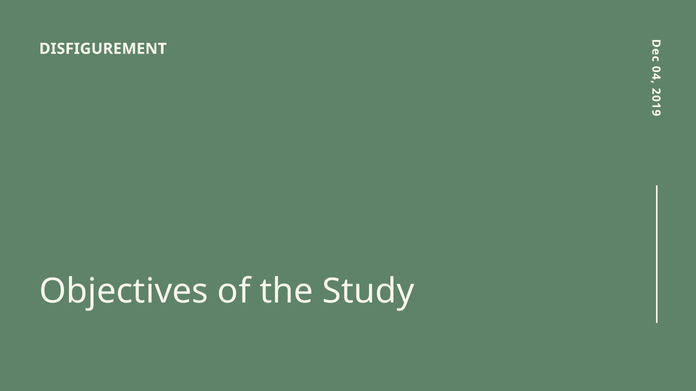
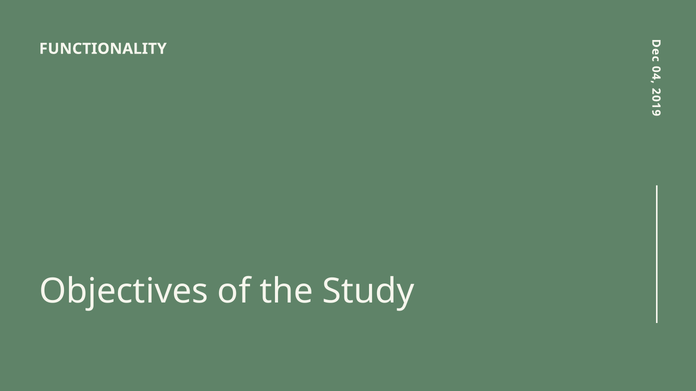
DISFIGUREMENT: DISFIGUREMENT -> FUNCTIONALITY (103, 49)
